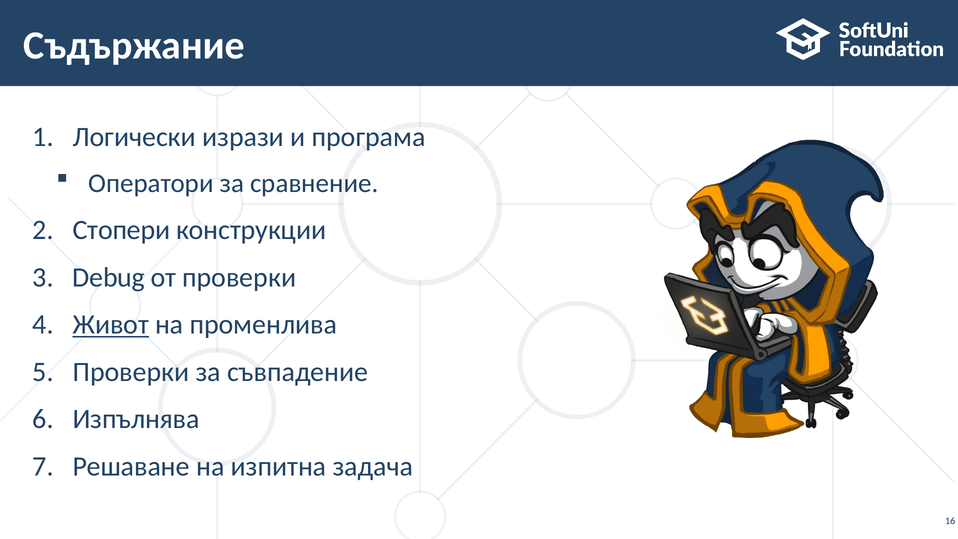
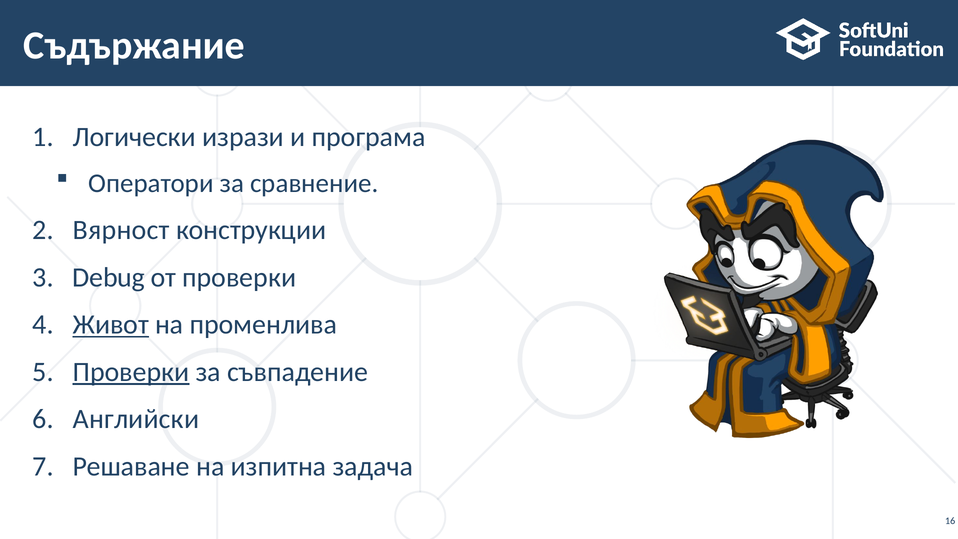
Стопери: Стопери -> Вярност (121, 230)
Проверки underline: none -> present (131, 372)
Изпълнява: Изпълнява -> Английски (136, 419)
